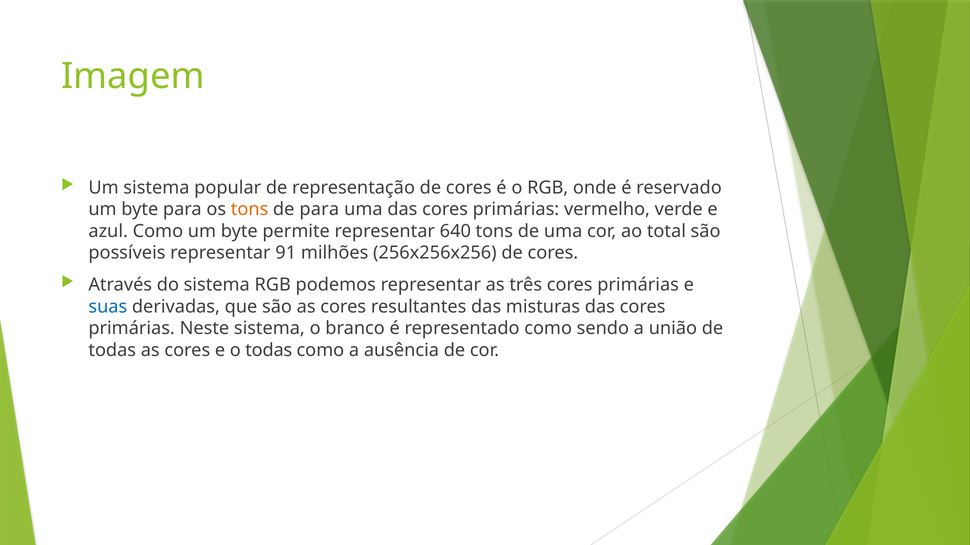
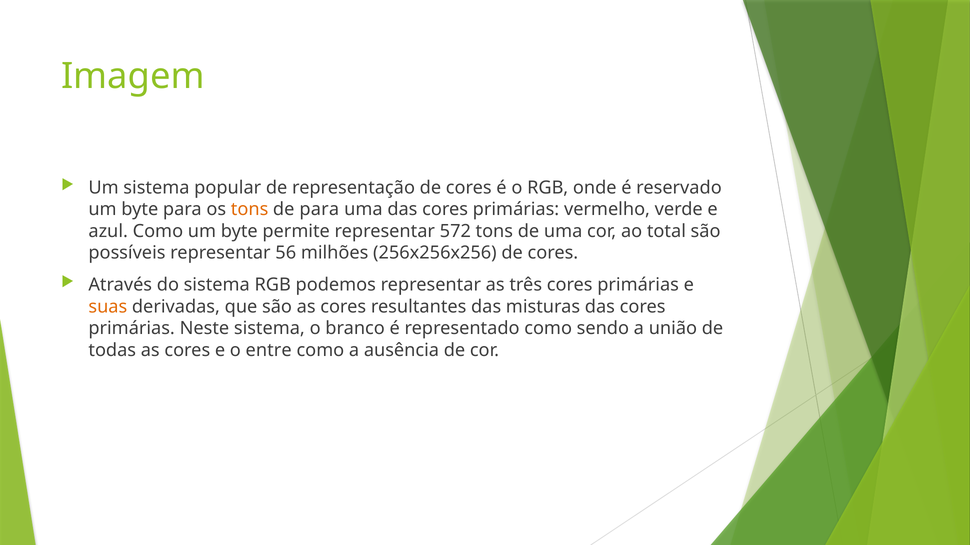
640: 640 -> 572 (455, 231)
91: 91 -> 56 (286, 253)
suas colour: blue -> orange (108, 307)
o todas: todas -> entre (269, 351)
